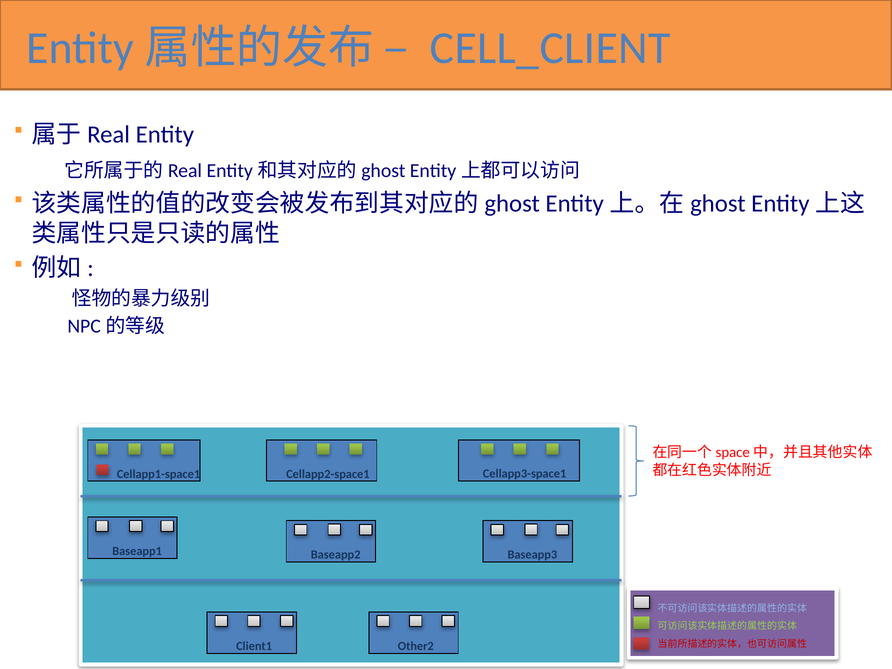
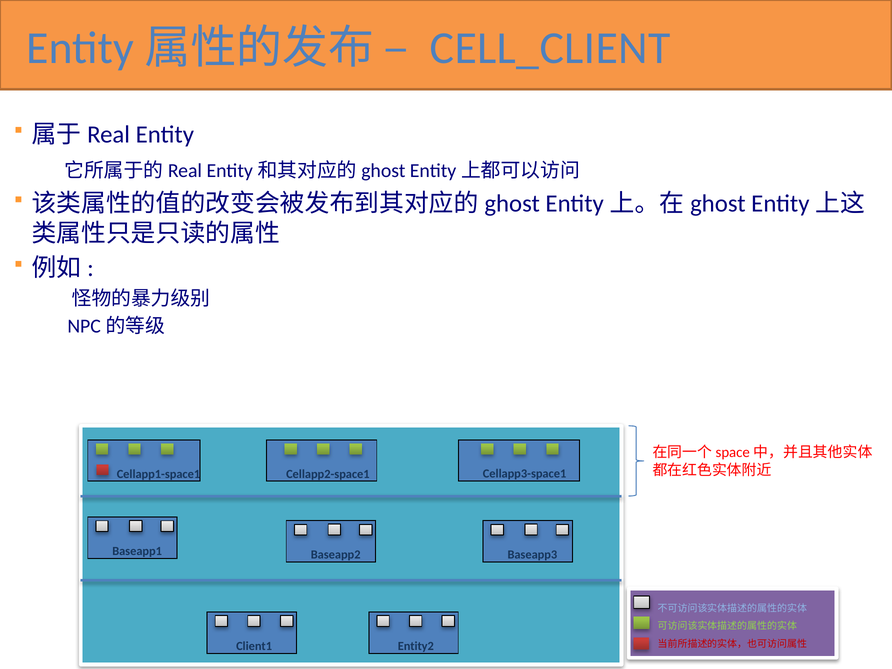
Other2: Other2 -> Entity2 (416, 646)
